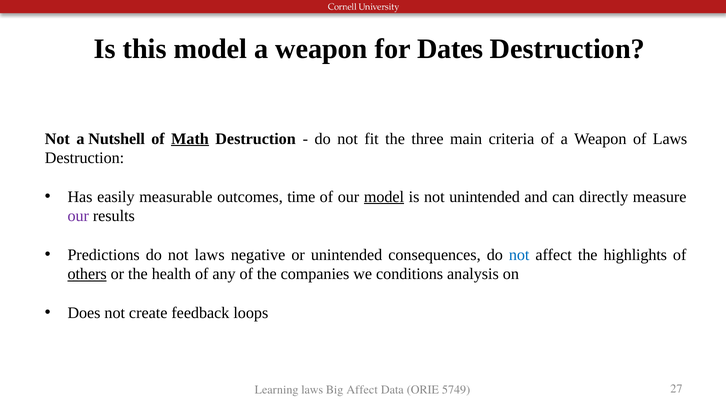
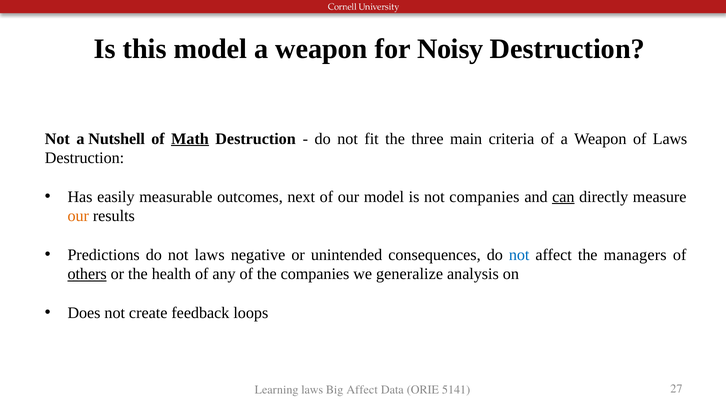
Dates: Dates -> Noisy (450, 49)
time: time -> next (301, 197)
model underline: present -> none (384, 197)
not unintended: unintended -> companies (484, 197)
can underline: none -> present (563, 197)
our colour: purple -> orange (78, 216)
highlights: highlights -> managers (635, 255)
conditions: conditions -> generalize (410, 274)
5749: 5749 -> 5141 (456, 390)
